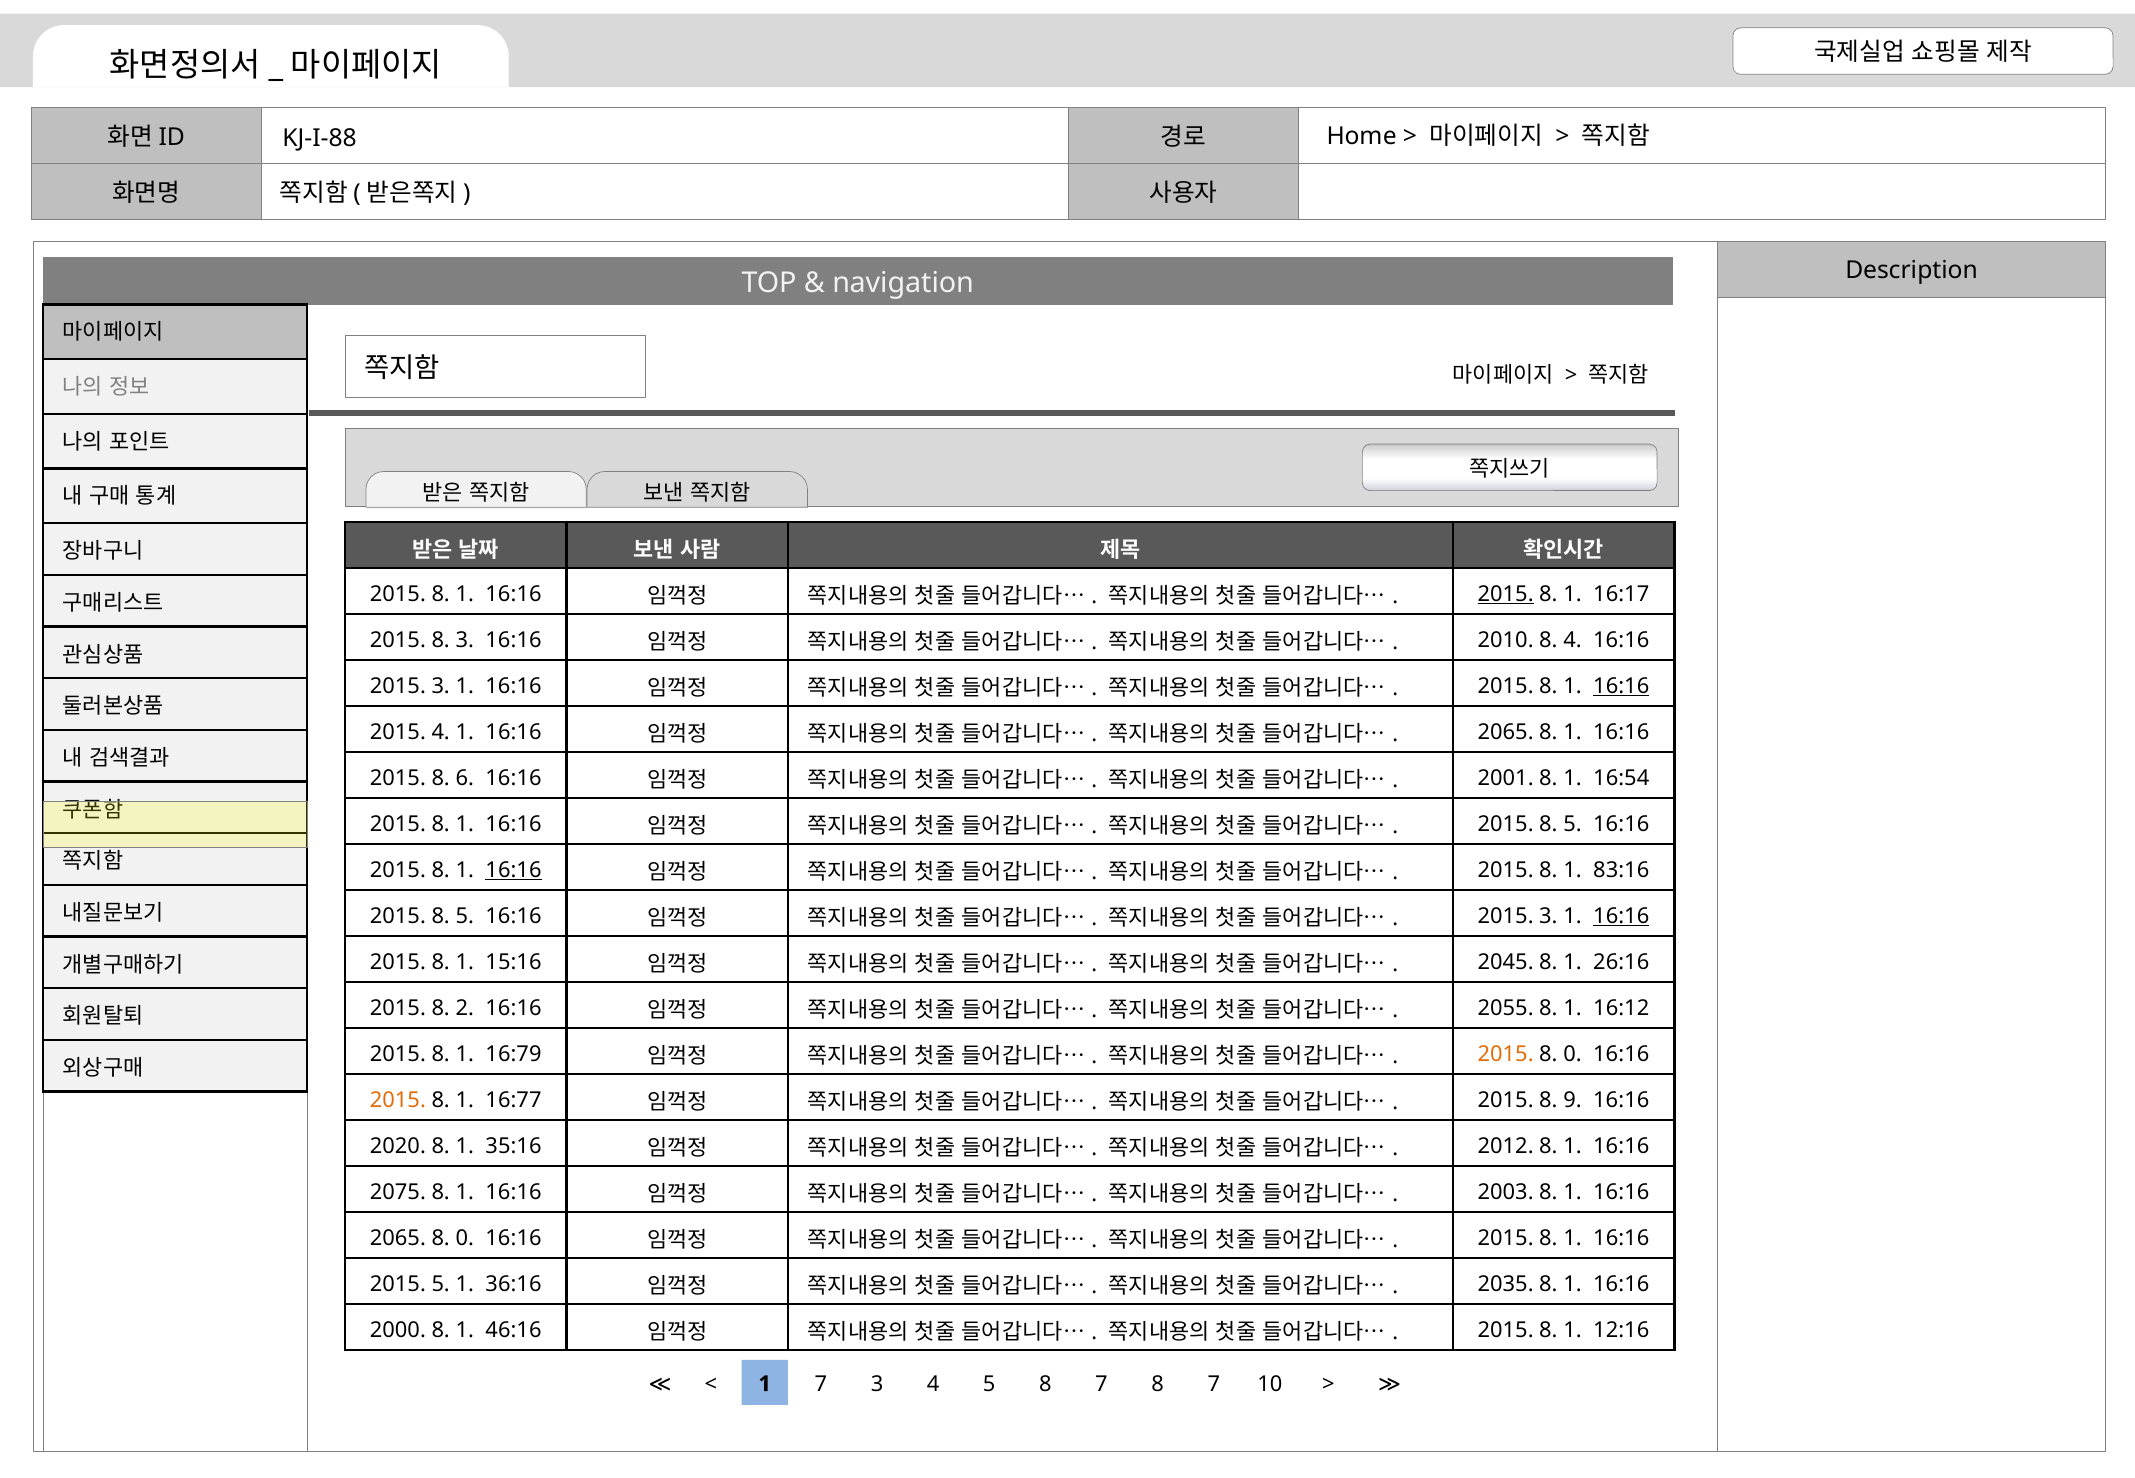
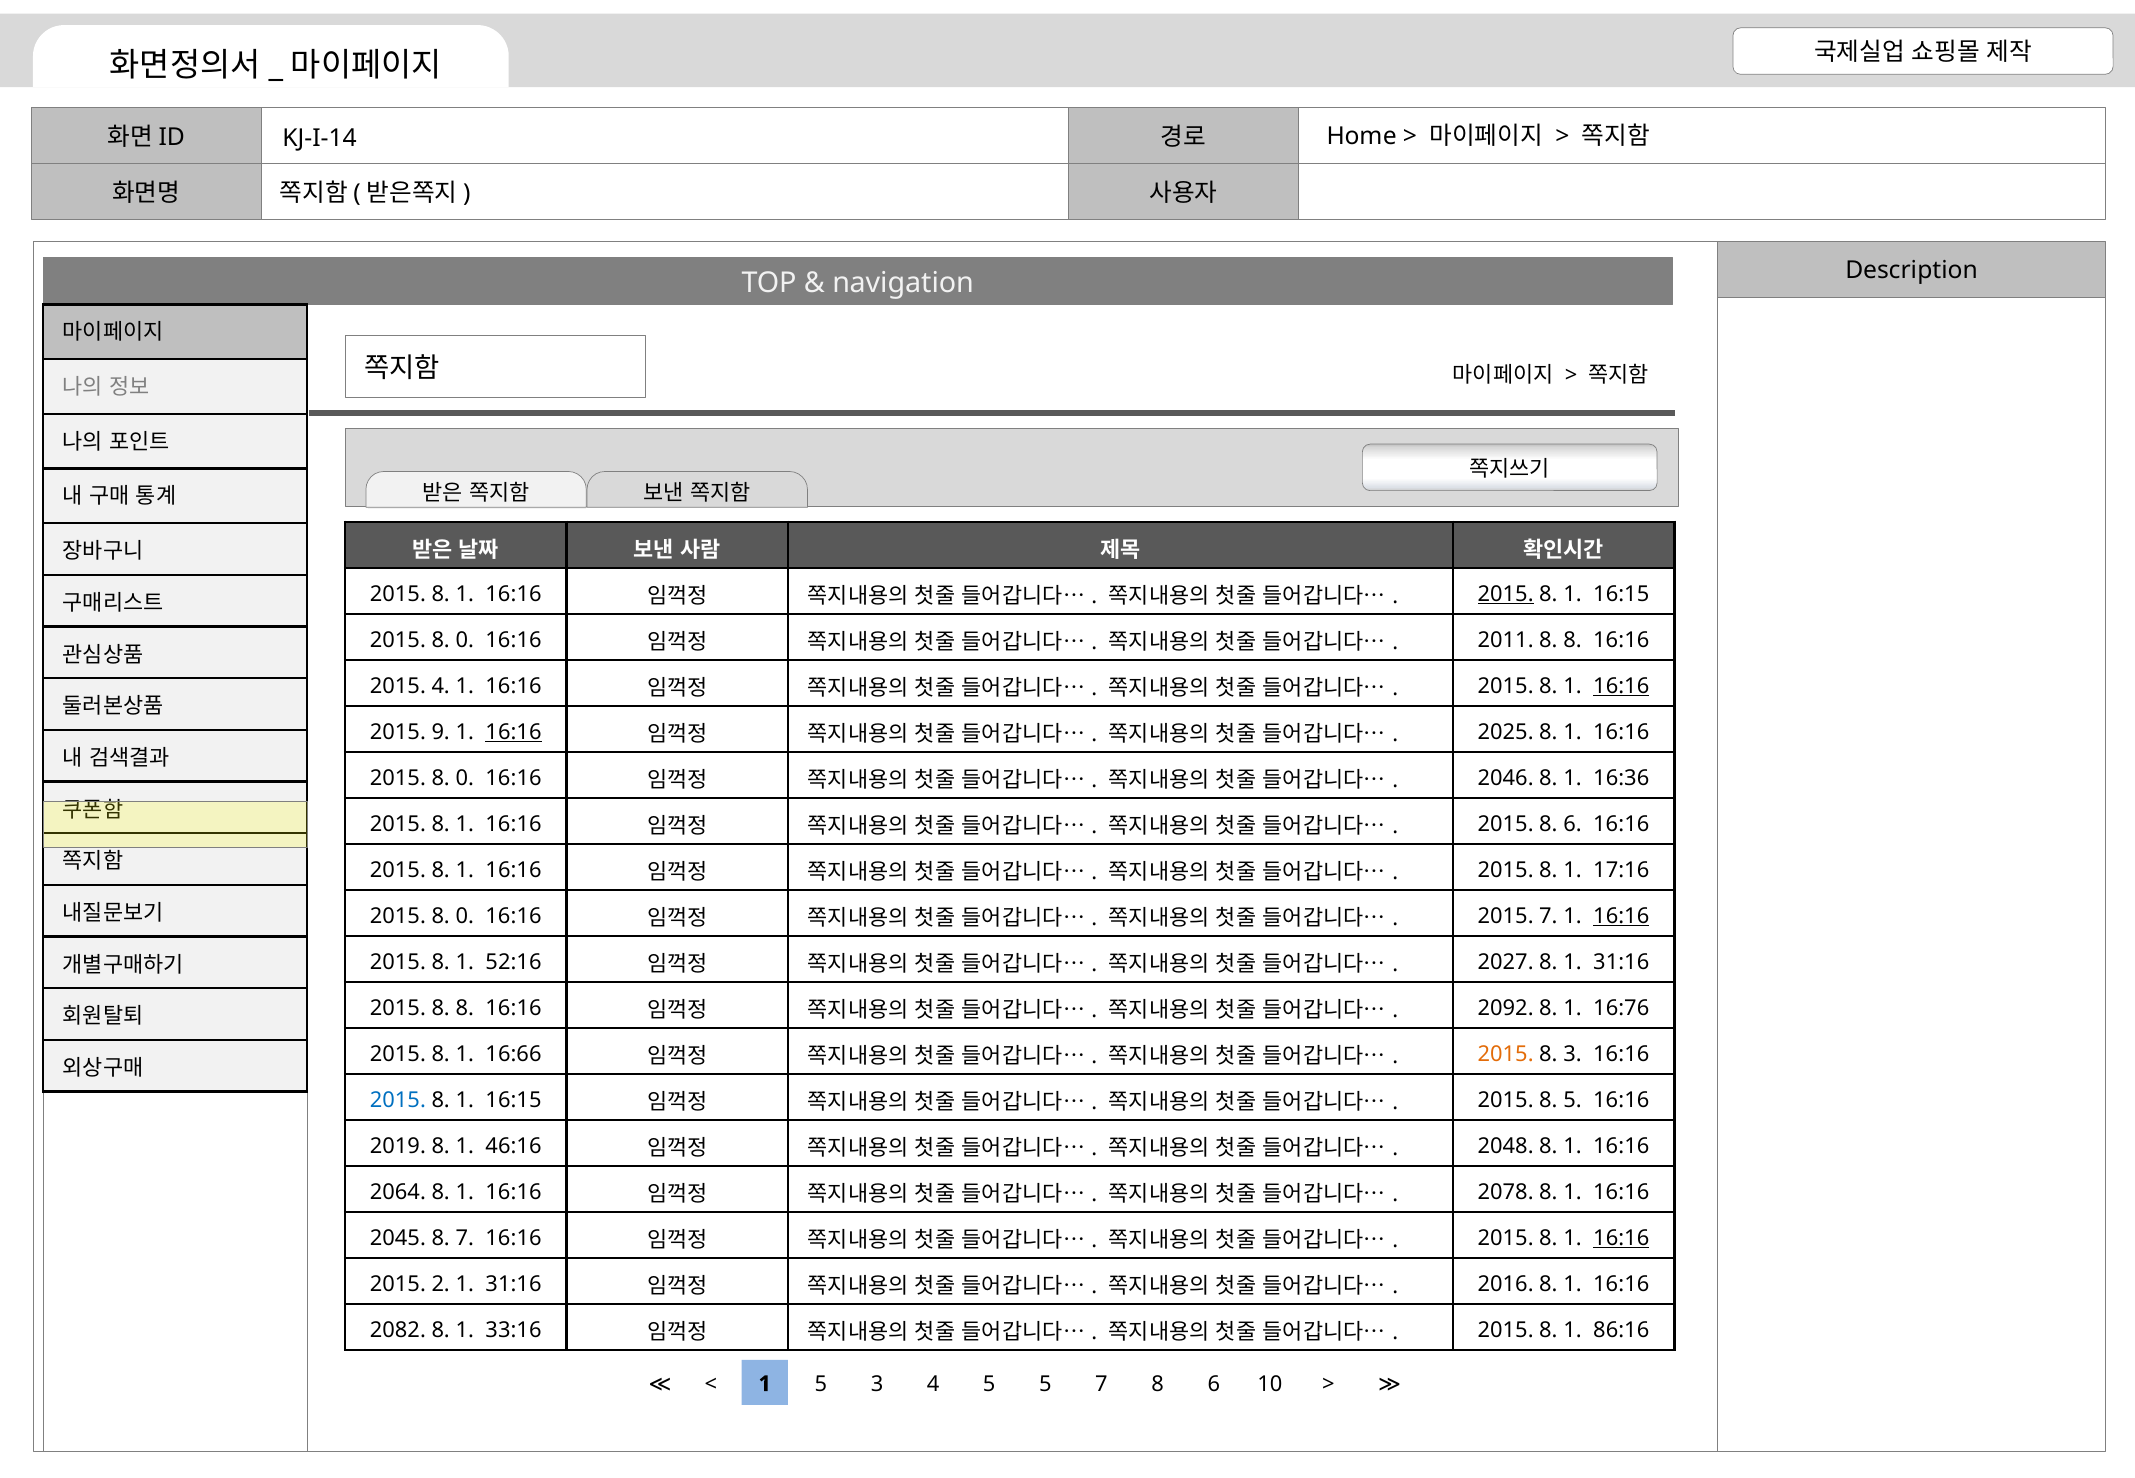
KJ-I-88: KJ-I-88 -> KJ-I-14 (320, 138)
16:17: 16:17 -> 16:15 (1621, 594)
3: 3 -> 0 (465, 640)
2010: 2010 -> 2011 (1506, 640)
4: 4 -> 8 (1573, 640)
3: 3 -> 4 (441, 686)
2015 4: 4 -> 9 (441, 732)
16:16 underline: none -> present (514, 732)
2065: 2065 -> 2025 (1506, 732)
6: 6 -> 0 (465, 778)
2001: 2001 -> 2046 (1506, 778)
16:54: 16:54 -> 16:36 (1621, 778)
5: 5 -> 6 (1573, 824)
16:16 underline: present -> none (514, 870)
83:16: 83:16 -> 17:16 (1621, 870)
5: 5 -> 0 (465, 916)
3: 3 -> 7 (1548, 916)
15:16: 15:16 -> 52:16 (514, 962)
2045: 2045 -> 2027 (1506, 962)
8 1 26:16: 26:16 -> 31:16 (1621, 962)
2015 8 2: 2 -> 8 (465, 1008)
2055: 2055 -> 2092 (1506, 1008)
16:12: 16:12 -> 16:76 (1621, 1008)
16:79: 16:79 -> 16:66 (514, 1054)
0: 0 -> 3 (1573, 1054)
2015 colour: orange -> blue (398, 1100)
16:77: 16:77 -> 16:15 (514, 1100)
8 9: 9 -> 5 (1573, 1100)
2020: 2020 -> 2019 (398, 1146)
35:16: 35:16 -> 46:16 (514, 1146)
2012: 2012 -> 2048 (1506, 1146)
2075: 2075 -> 2064 (398, 1192)
2003: 2003 -> 2078 (1506, 1192)
2065: 2065 -> 2045 (398, 1238)
0: 0 -> 7 (465, 1238)
16:16 underline: none -> present (1621, 1238)
2015 5: 5 -> 2 (441, 1284)
36:16: 36:16 -> 31:16 (514, 1284)
2035: 2035 -> 2016 (1506, 1284)
2000: 2000 -> 2082 (398, 1330)
46:16: 46:16 -> 33:16 (514, 1330)
12:16: 12:16 -> 86:16 (1621, 1330)
1 7: 7 -> 5 (821, 1384)
5 8: 8 -> 5 (1045, 1384)
7 8 7: 7 -> 6 (1214, 1384)
